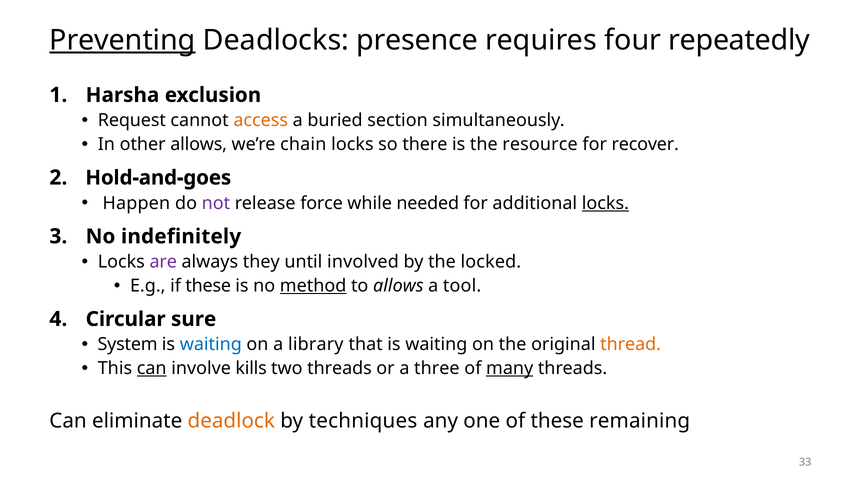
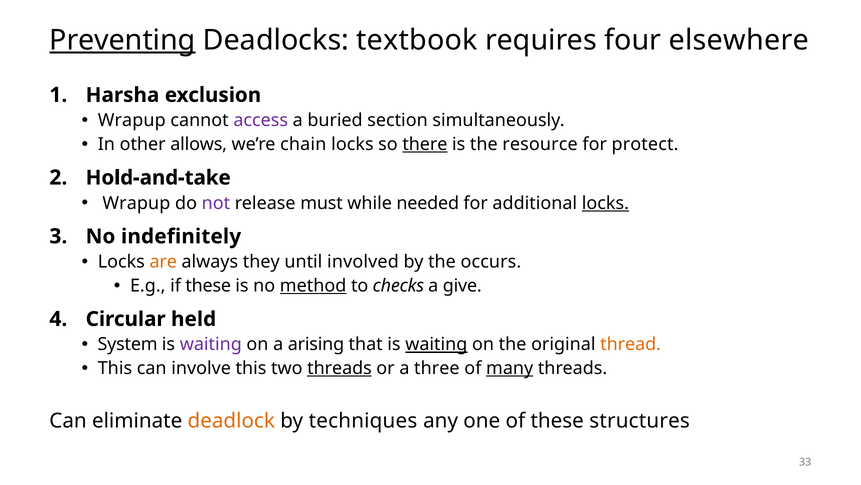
presence: presence -> textbook (417, 40)
repeatedly: repeatedly -> elsewhere (739, 40)
Request: Request -> Wrapup (132, 120)
access colour: orange -> purple (261, 120)
there underline: none -> present (425, 144)
recover: recover -> protect (645, 144)
Hold-and-goes: Hold-and-goes -> Hold-and-take (158, 177)
Happen: Happen -> Wrapup (136, 203)
force: force -> must (322, 203)
are colour: purple -> orange (163, 261)
locked: locked -> occurs (491, 261)
to allows: allows -> checks (398, 285)
tool: tool -> give (462, 285)
sure: sure -> held (194, 319)
waiting colour: blue -> purple (211, 344)
library: library -> arising (316, 344)
waiting underline: none -> present (436, 344)
can underline: present -> none (152, 368)
involve kills: kills -> this (251, 368)
threads underline: none -> present (339, 368)
remaining: remaining -> structures (640, 421)
